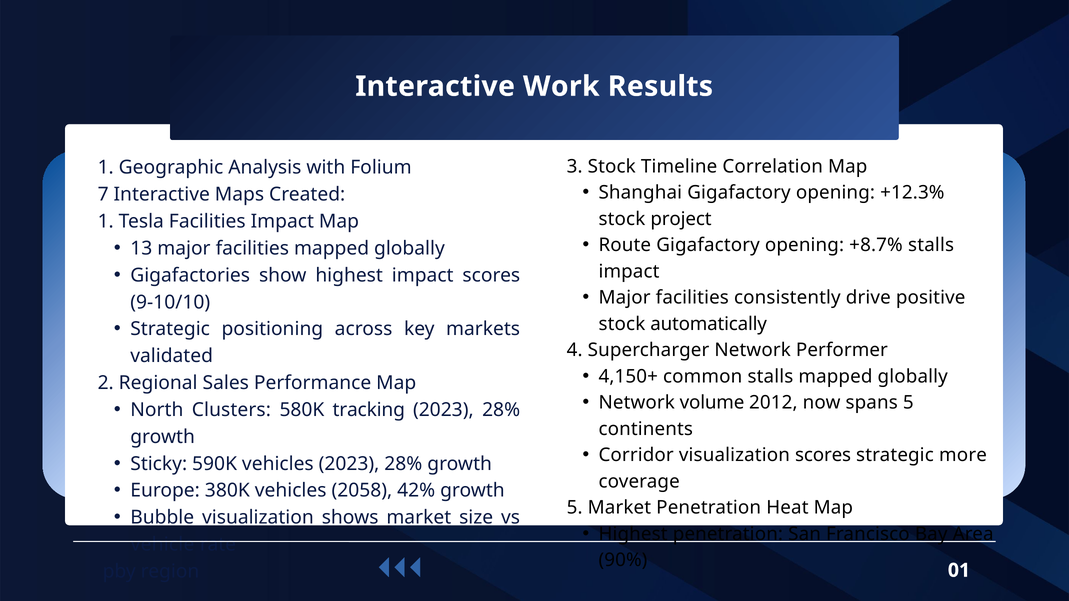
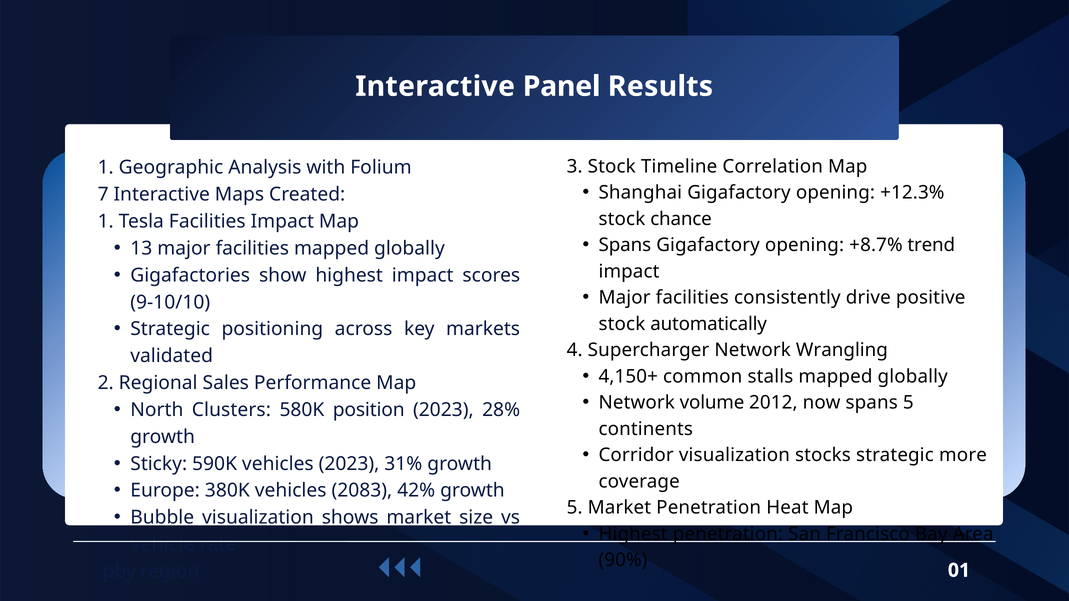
Work: Work -> Panel (562, 86)
project: project -> chance (681, 219)
Route: Route -> Spans (625, 245)
+8.7% stalls: stalls -> trend (931, 245)
Performer: Performer -> Wrangling (842, 350)
tracking: tracking -> position (369, 410)
visualization scores: scores -> stocks (823, 456)
vehicles 2023 28%: 28% -> 31% (403, 464)
2058: 2058 -> 2083 (362, 491)
